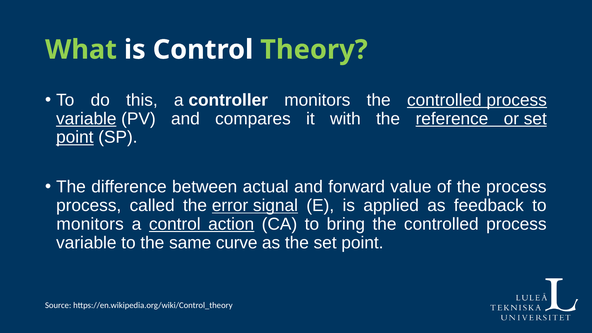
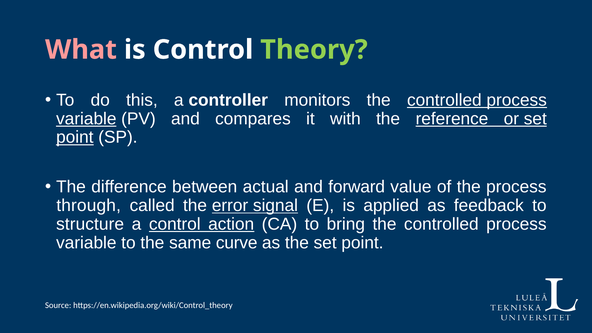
What colour: light green -> pink (81, 50)
process: process -> through (89, 205)
monitors: monitors -> structure (90, 224)
